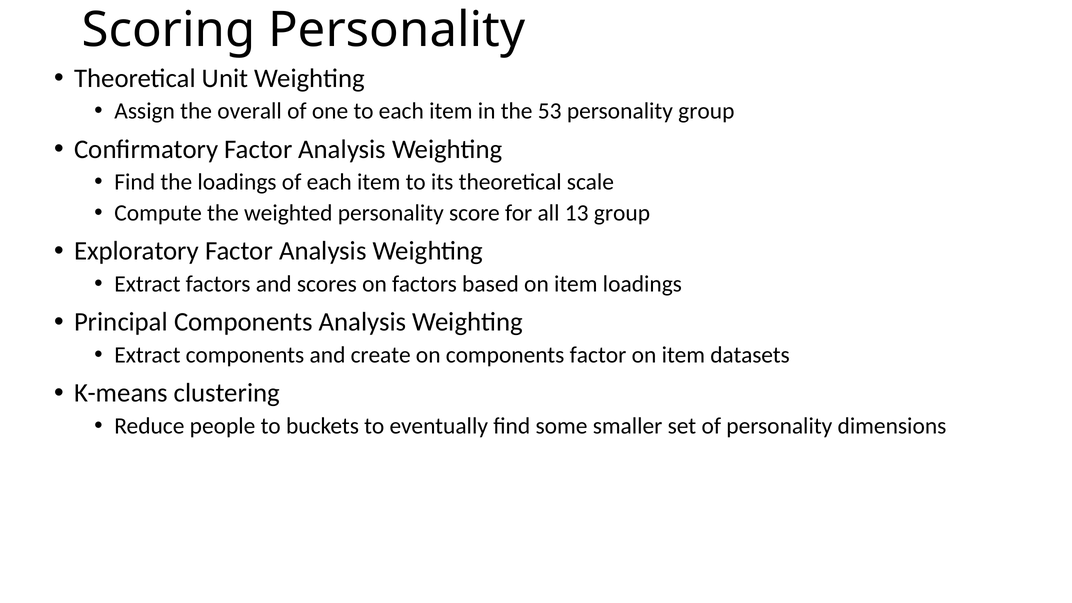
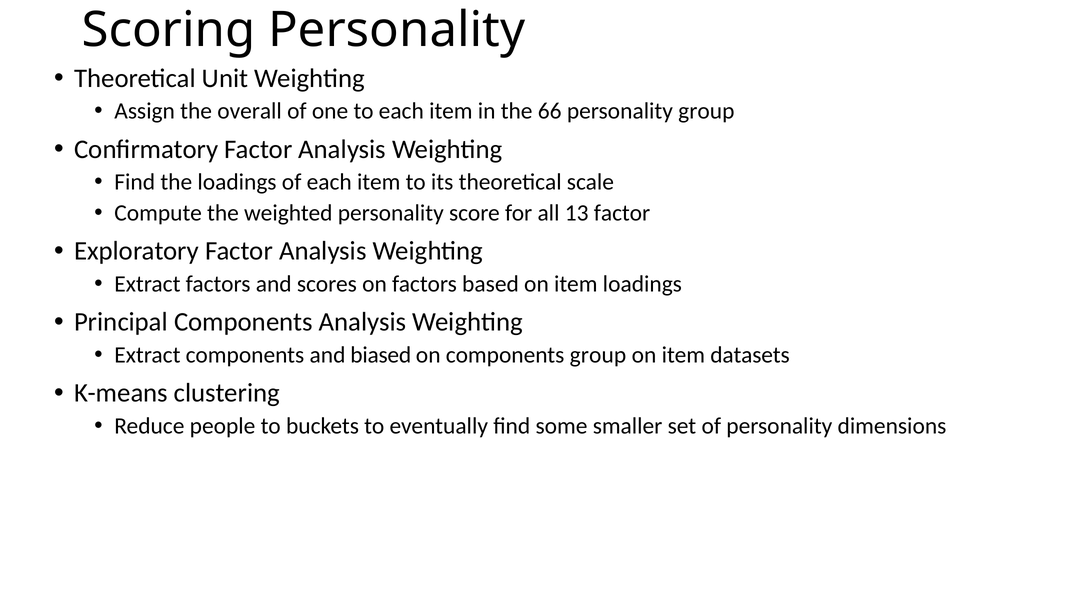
53: 53 -> 66 (550, 111)
13 group: group -> factor (622, 213)
create: create -> biased (381, 355)
components factor: factor -> group (598, 355)
